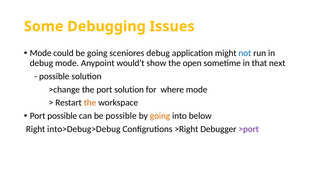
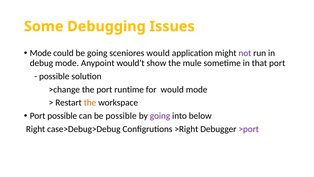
sceniores debug: debug -> would (158, 53)
not colour: blue -> purple (245, 53)
open: open -> mule (192, 63)
that next: next -> port (277, 63)
port solution: solution -> runtime (129, 89)
for where: where -> would (172, 89)
going colour: orange -> purple (160, 116)
into>Debug>Debug: into>Debug>Debug -> case>Debug>Debug (84, 129)
